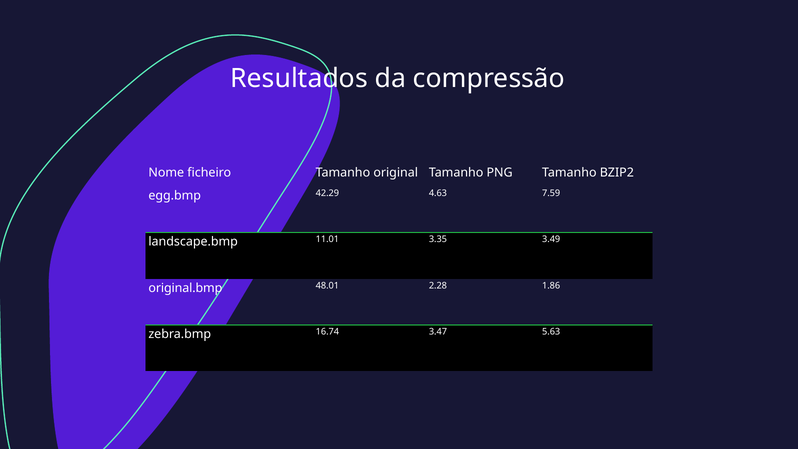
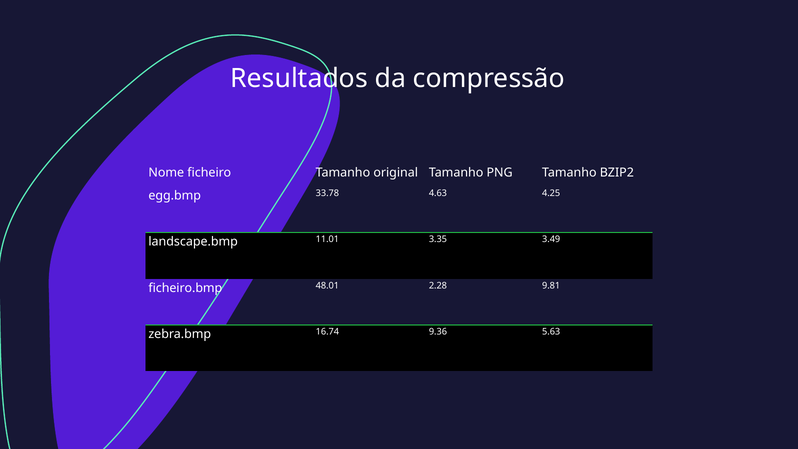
42.29: 42.29 -> 33.78 (327, 193)
7.59: 7.59 -> 4.25 (551, 193)
original.bmp: original.bmp -> ficheiro.bmp (185, 288)
1.86: 1.86 -> 9.81 (551, 285)
3.47: 3.47 -> 9.36 (438, 332)
